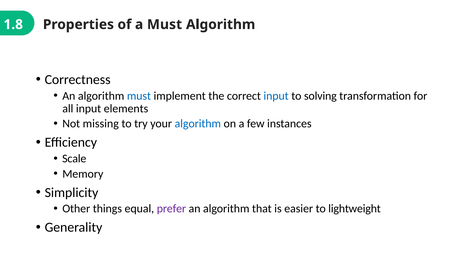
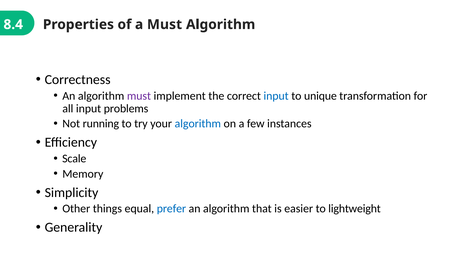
1.8: 1.8 -> 8.4 (13, 24)
must colour: blue -> purple (139, 96)
solving: solving -> unique (320, 96)
elements: elements -> problems (126, 109)
missing: missing -> running (101, 124)
prefer colour: purple -> blue (171, 209)
